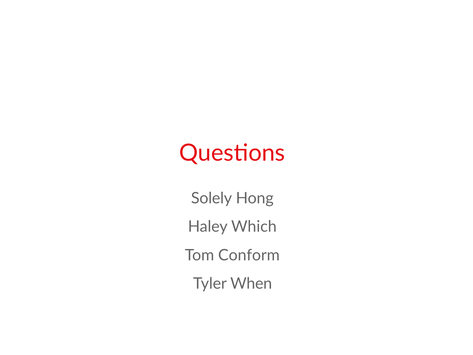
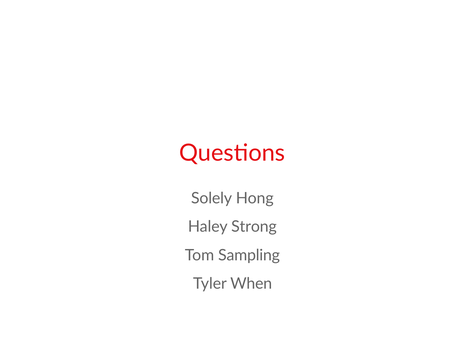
Which: Which -> Strong (254, 227)
Conform: Conform -> Sampling (249, 255)
